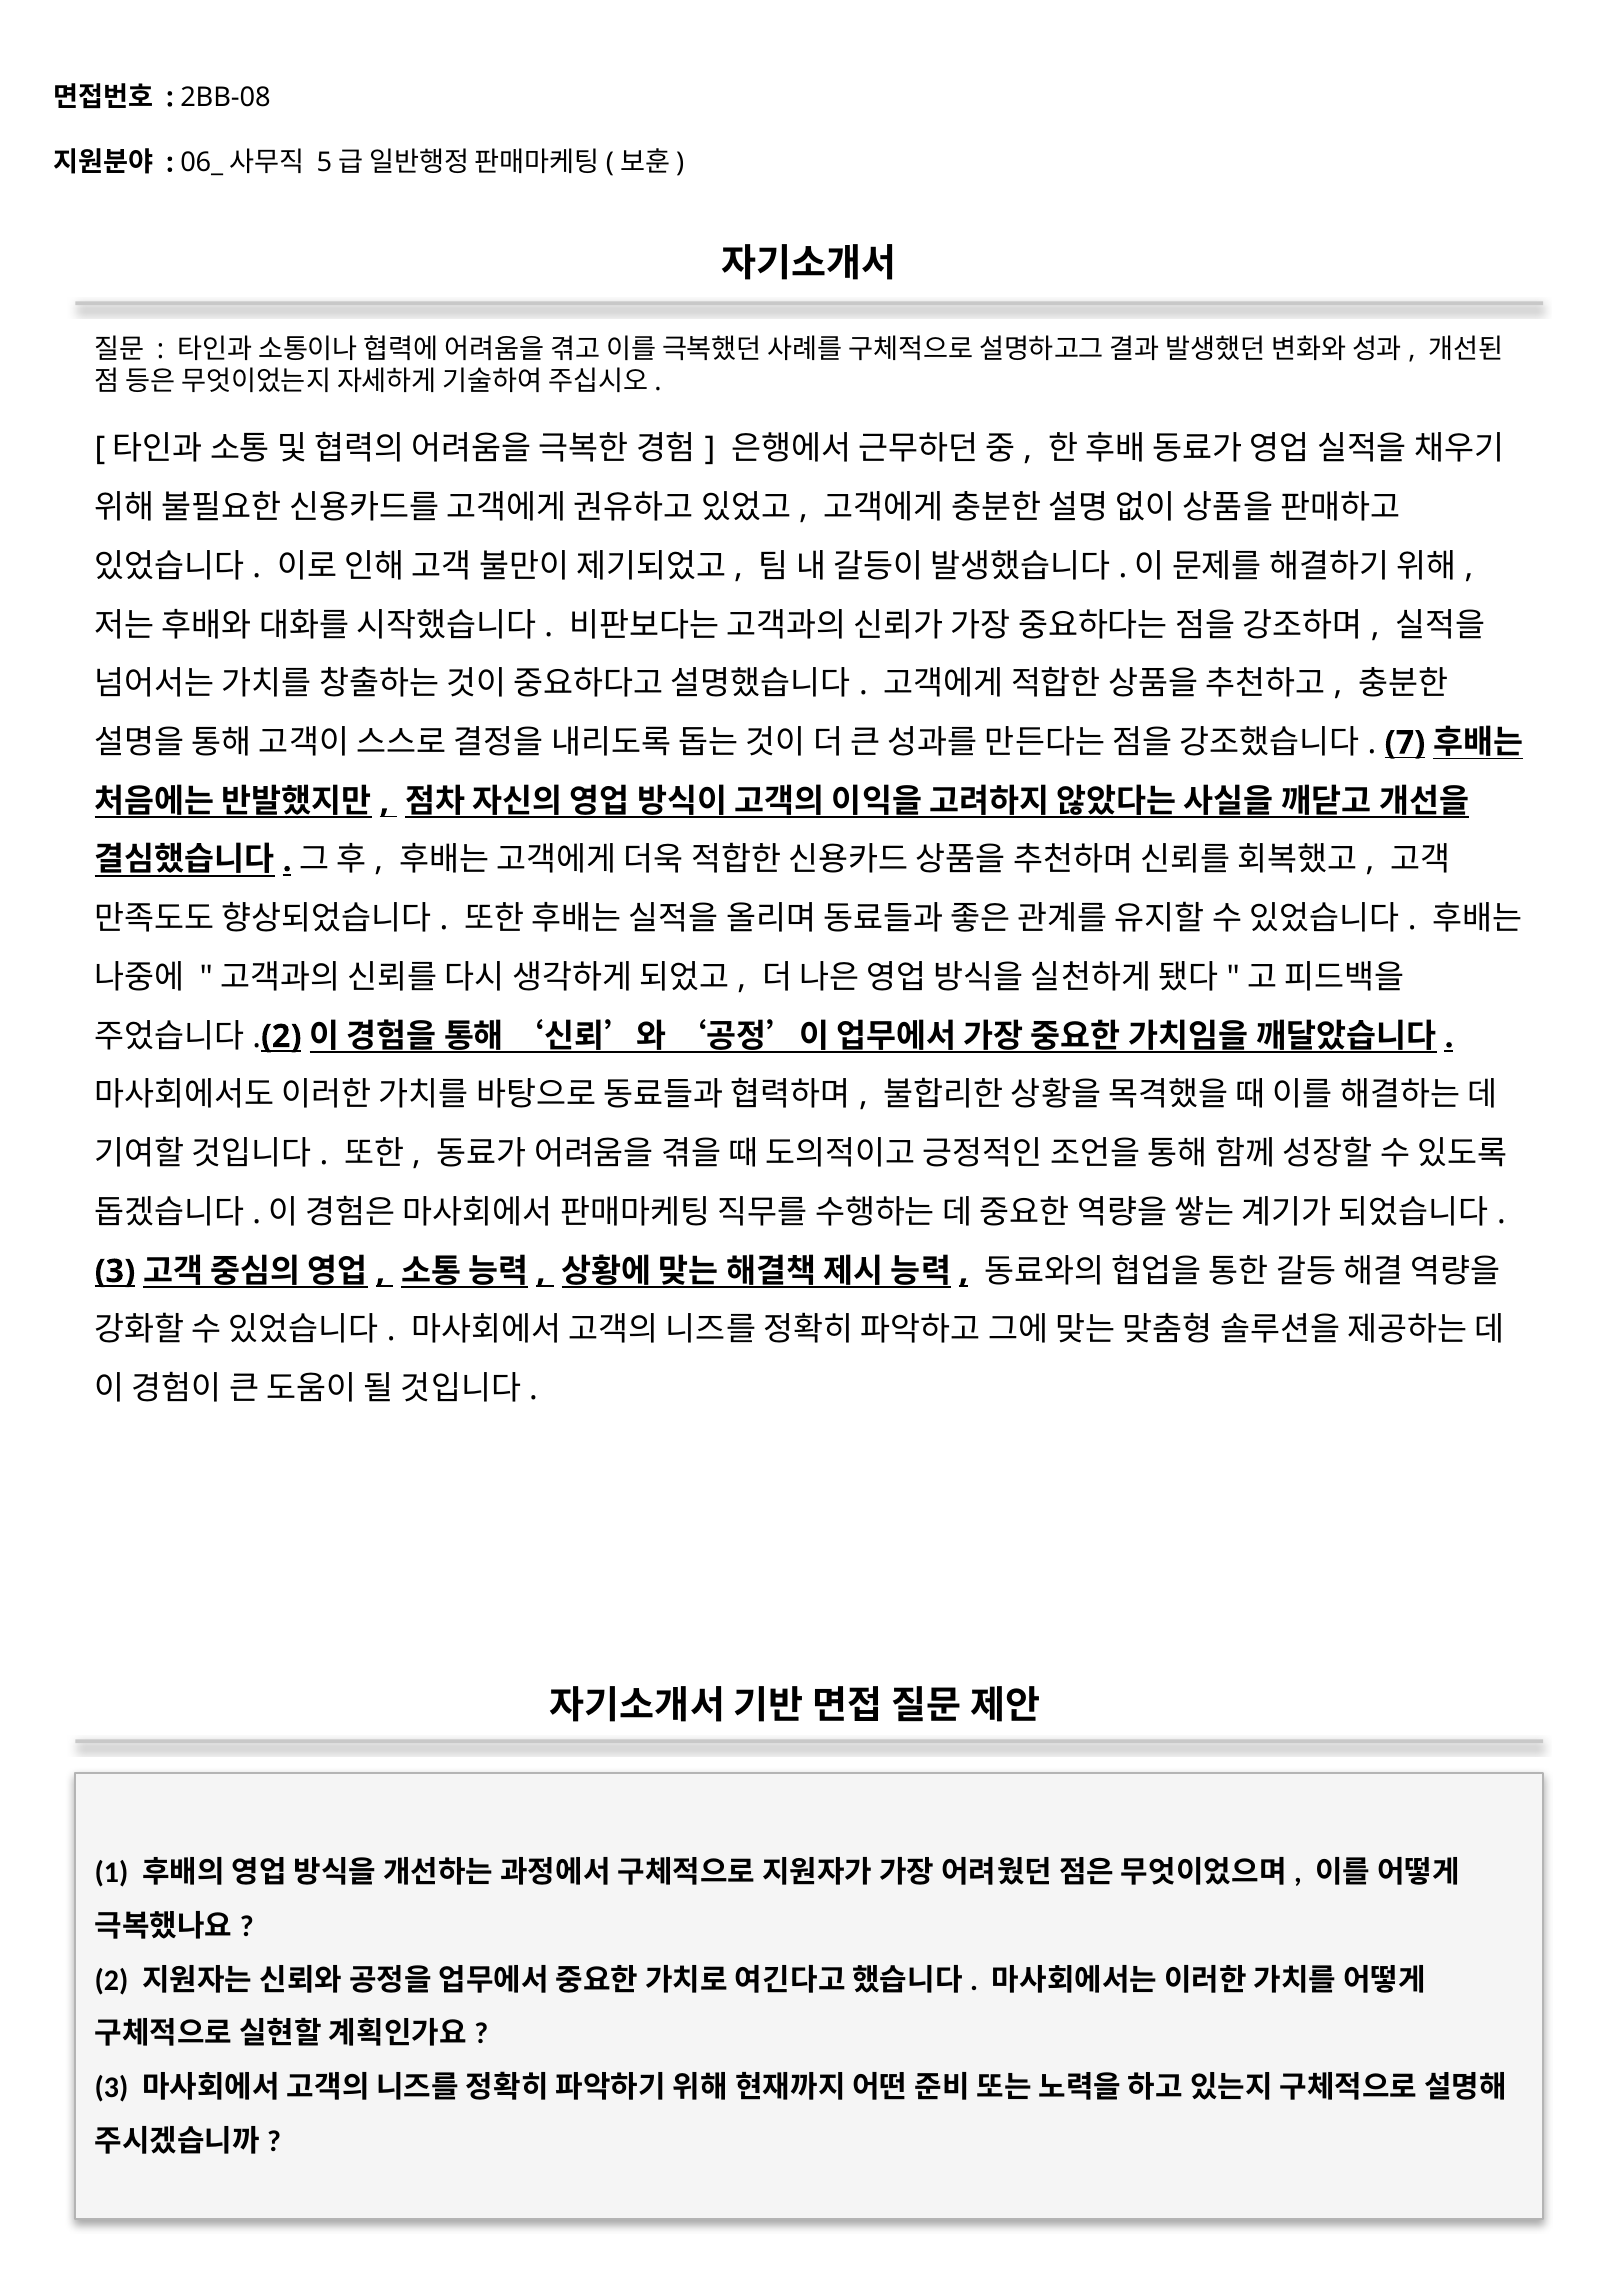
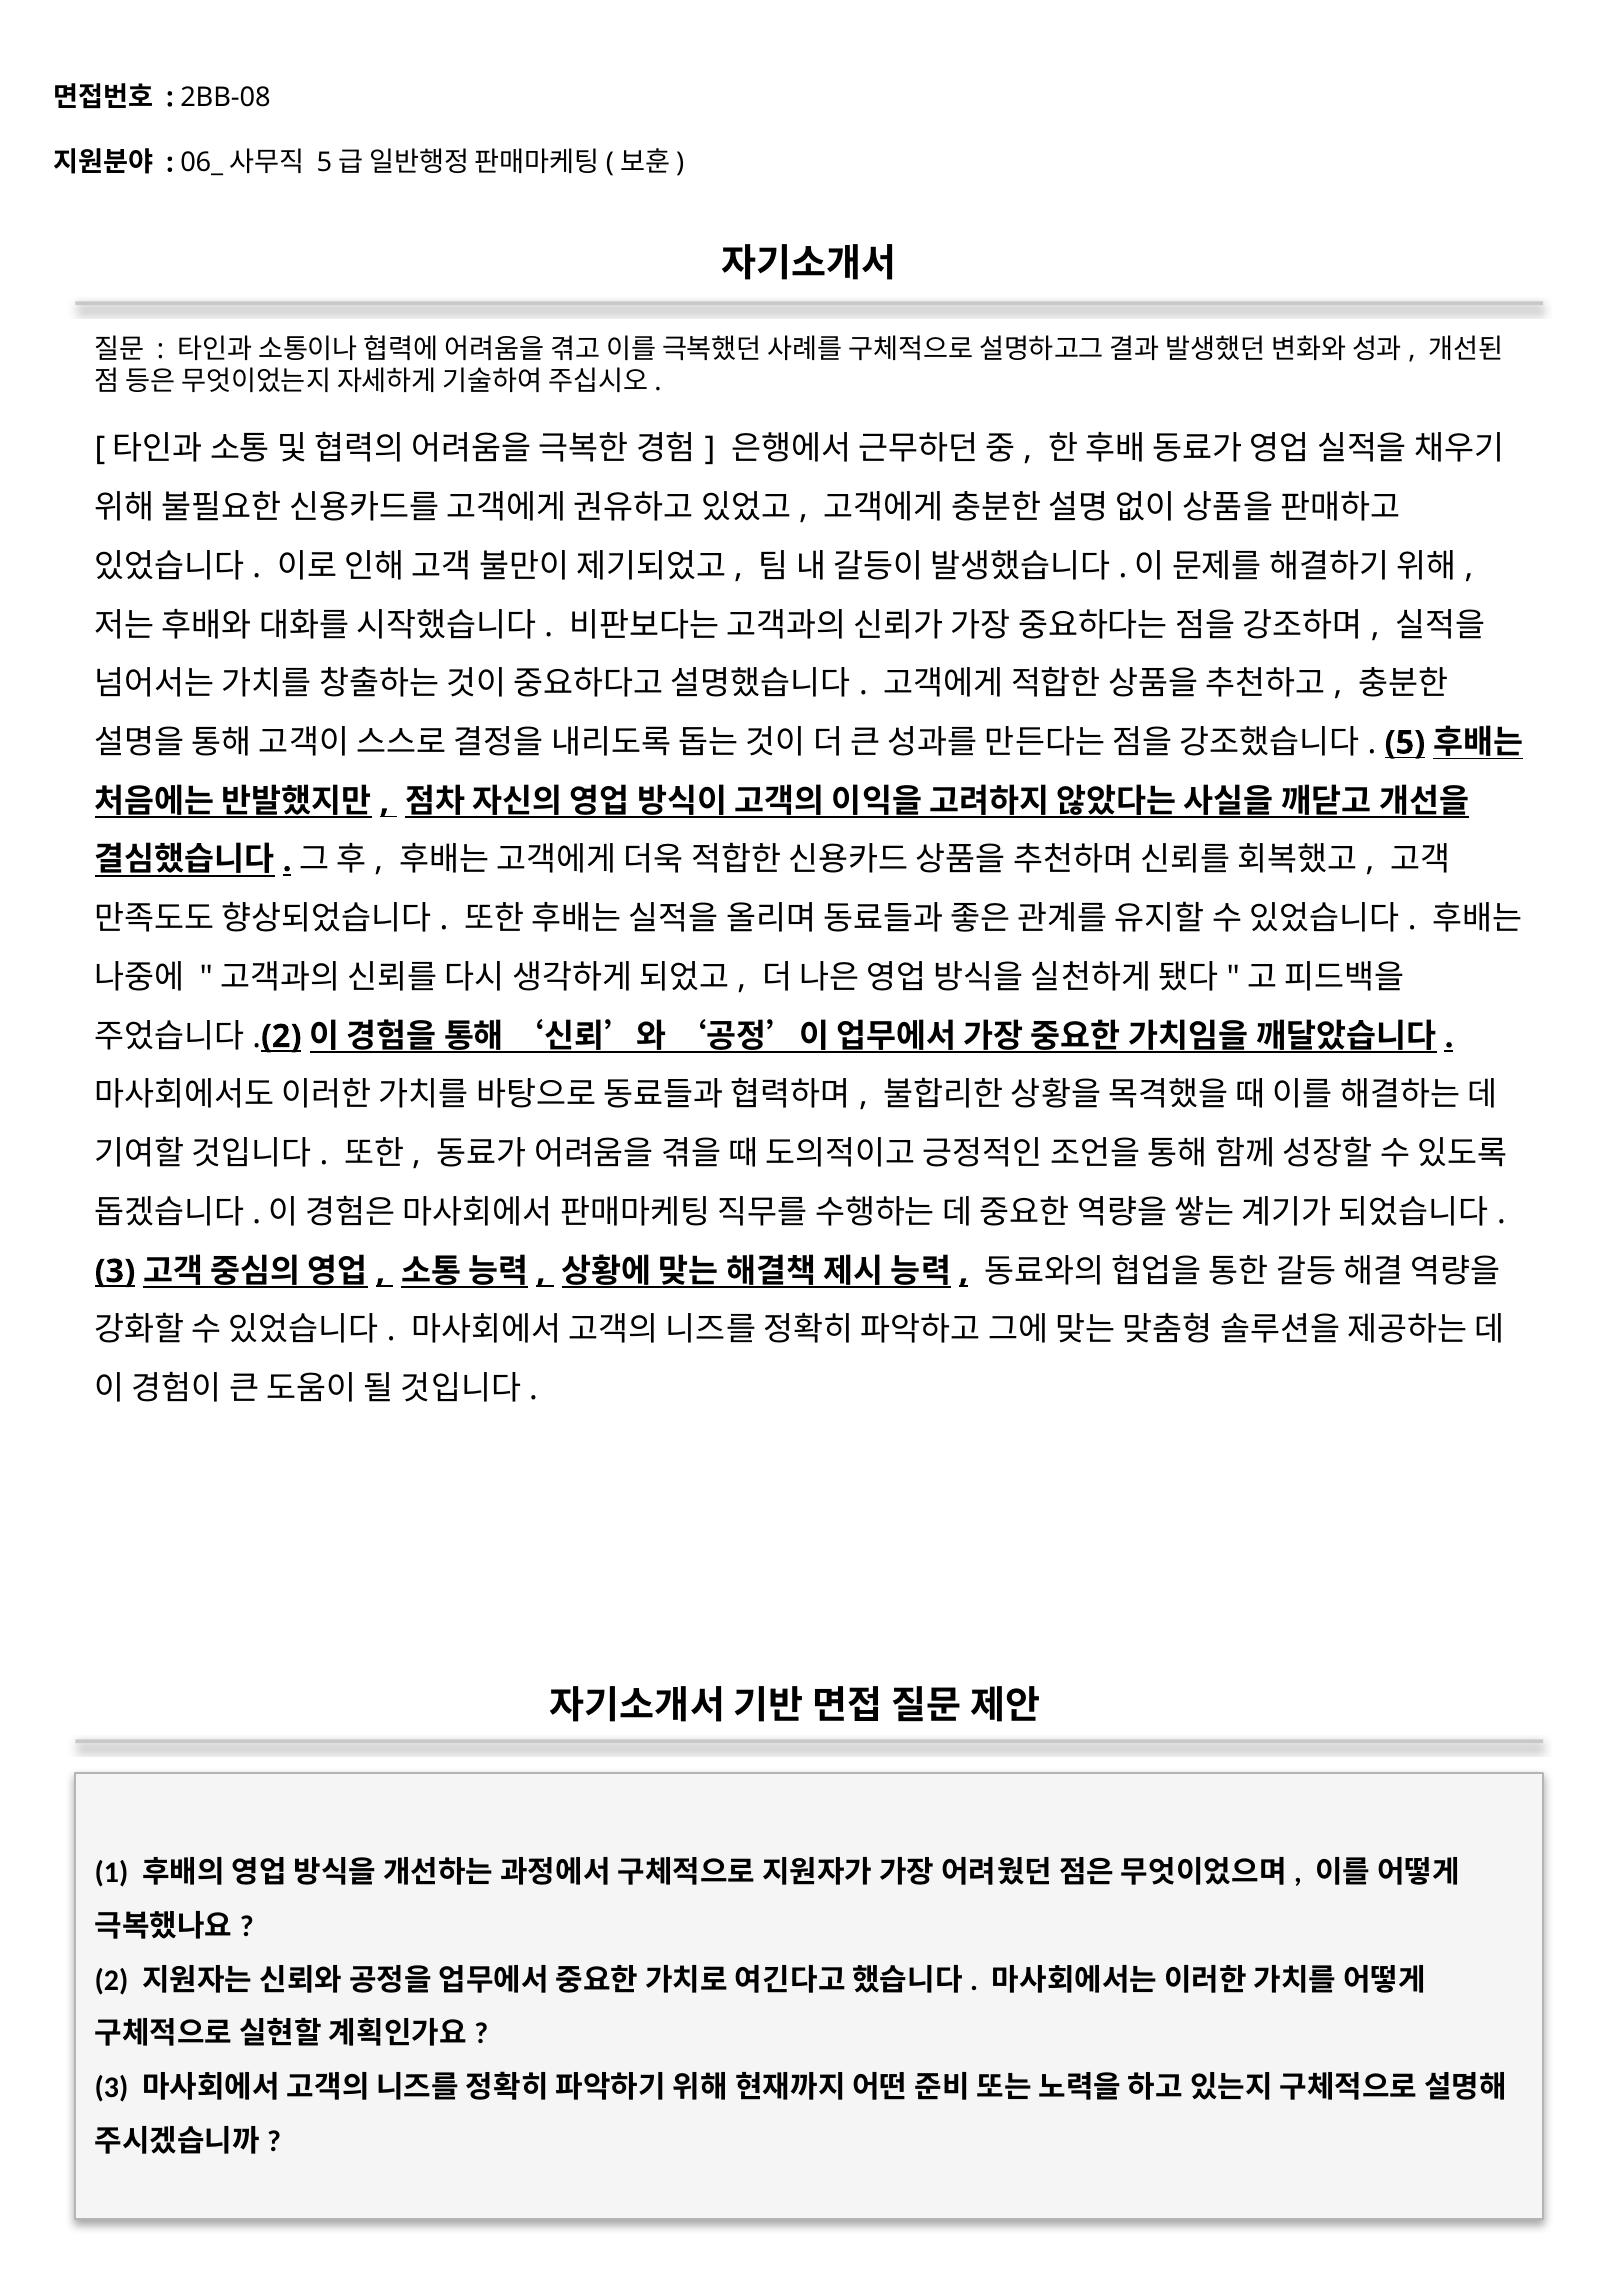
7: 7 -> 5 (1405, 743)
